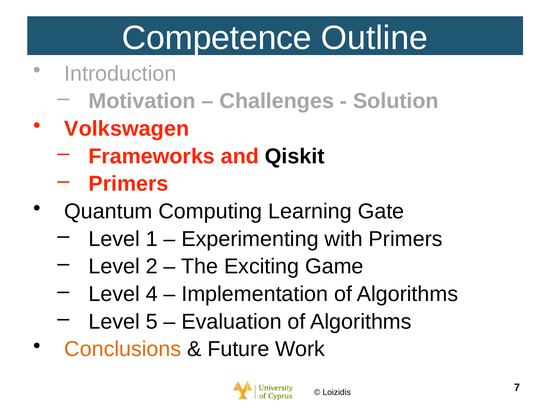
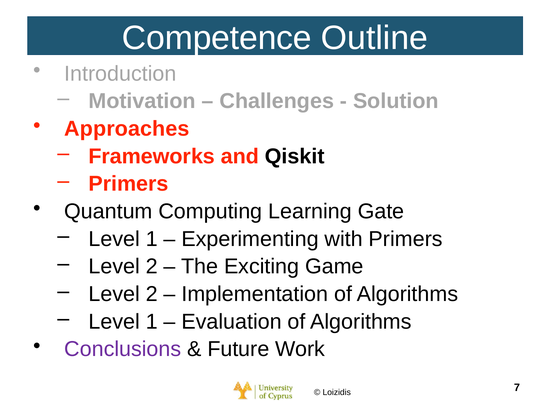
Volkswagen: Volkswagen -> Approaches (127, 129)
4: 4 -> 2 (152, 294)
5: 5 -> 1 (152, 321)
Conclusions colour: orange -> purple (123, 349)
